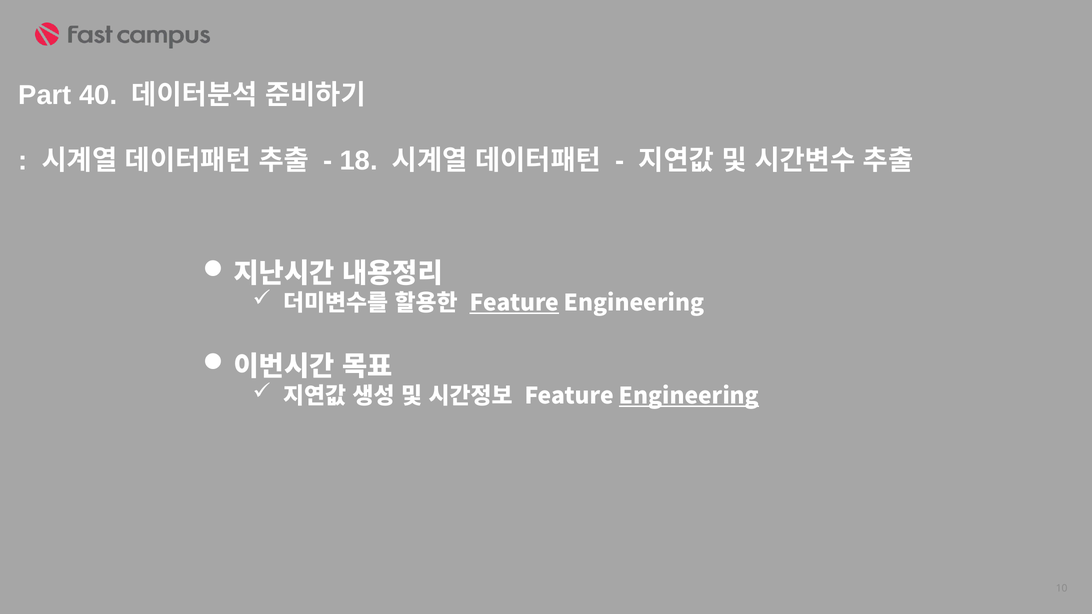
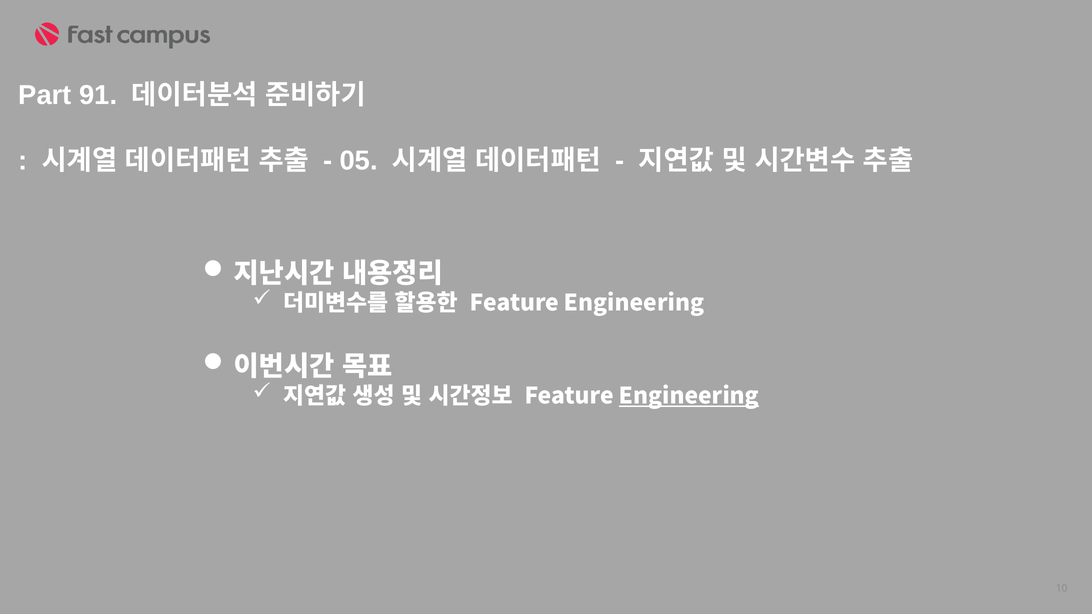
40: 40 -> 91 (98, 95)
18: 18 -> 05 (359, 161)
Feature underline: present -> none (514, 304)
